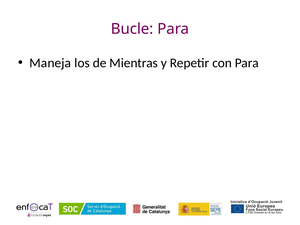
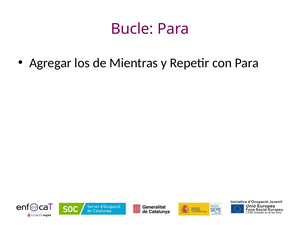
Maneja: Maneja -> Agregar (50, 63)
